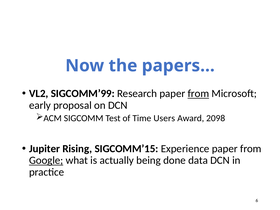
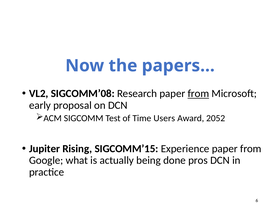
SIGCOMM’99: SIGCOMM’99 -> SIGCOMM’08 (83, 94)
2098: 2098 -> 2052 (216, 118)
Google underline: present -> none (46, 160)
data: data -> pros (198, 160)
